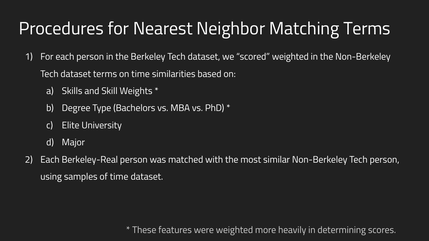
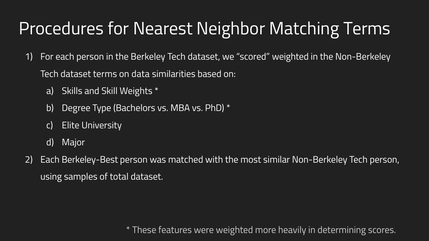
on time: time -> data (141, 74)
Berkeley-Real: Berkeley-Real -> Berkeley-Best (90, 160)
of time: time -> total (119, 177)
